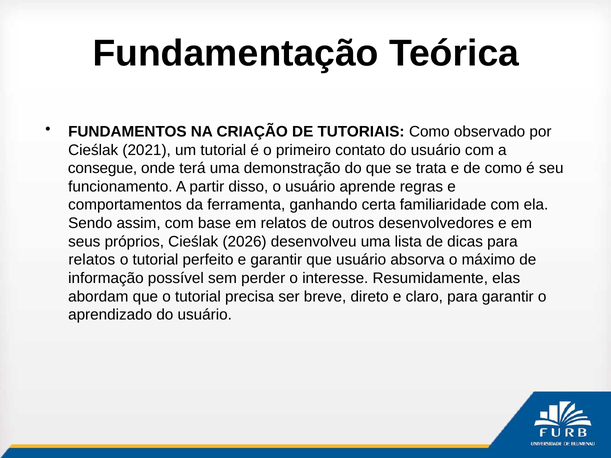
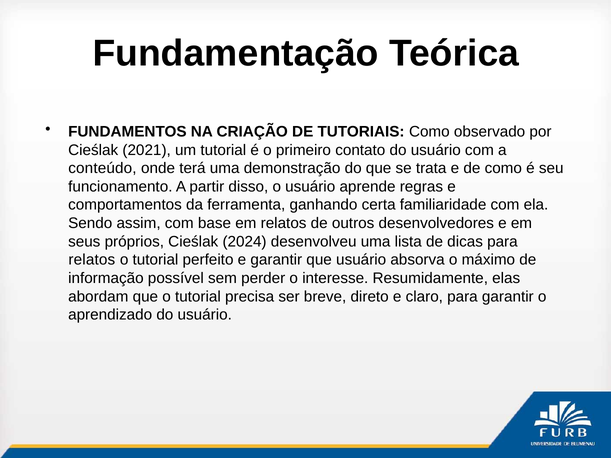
consegue: consegue -> conteúdo (102, 168)
2026: 2026 -> 2024 (245, 242)
